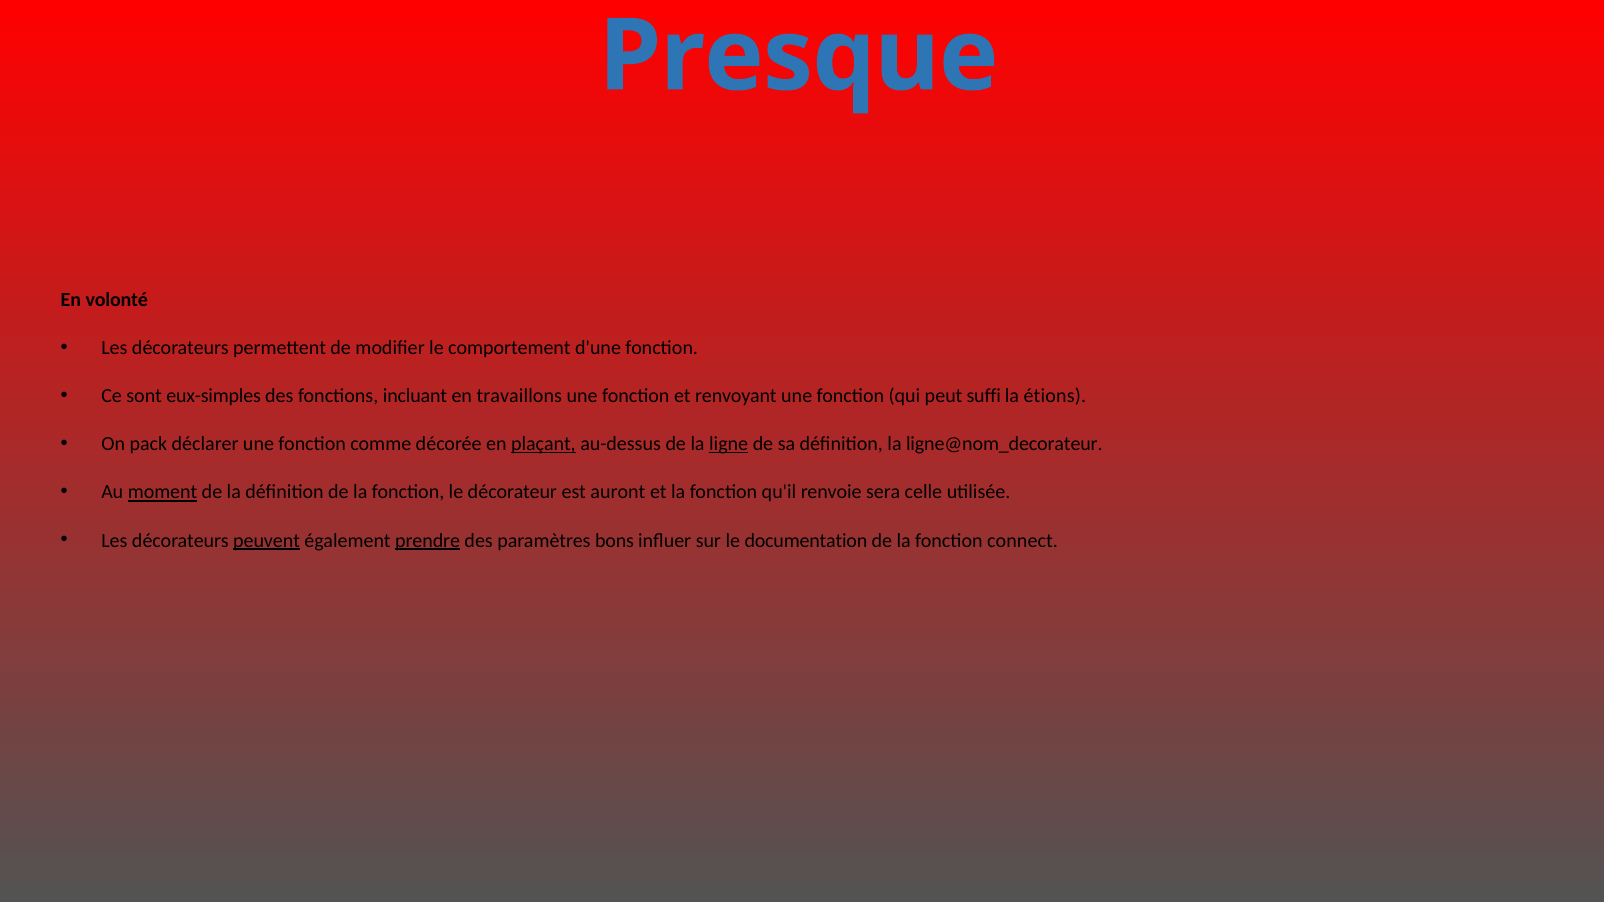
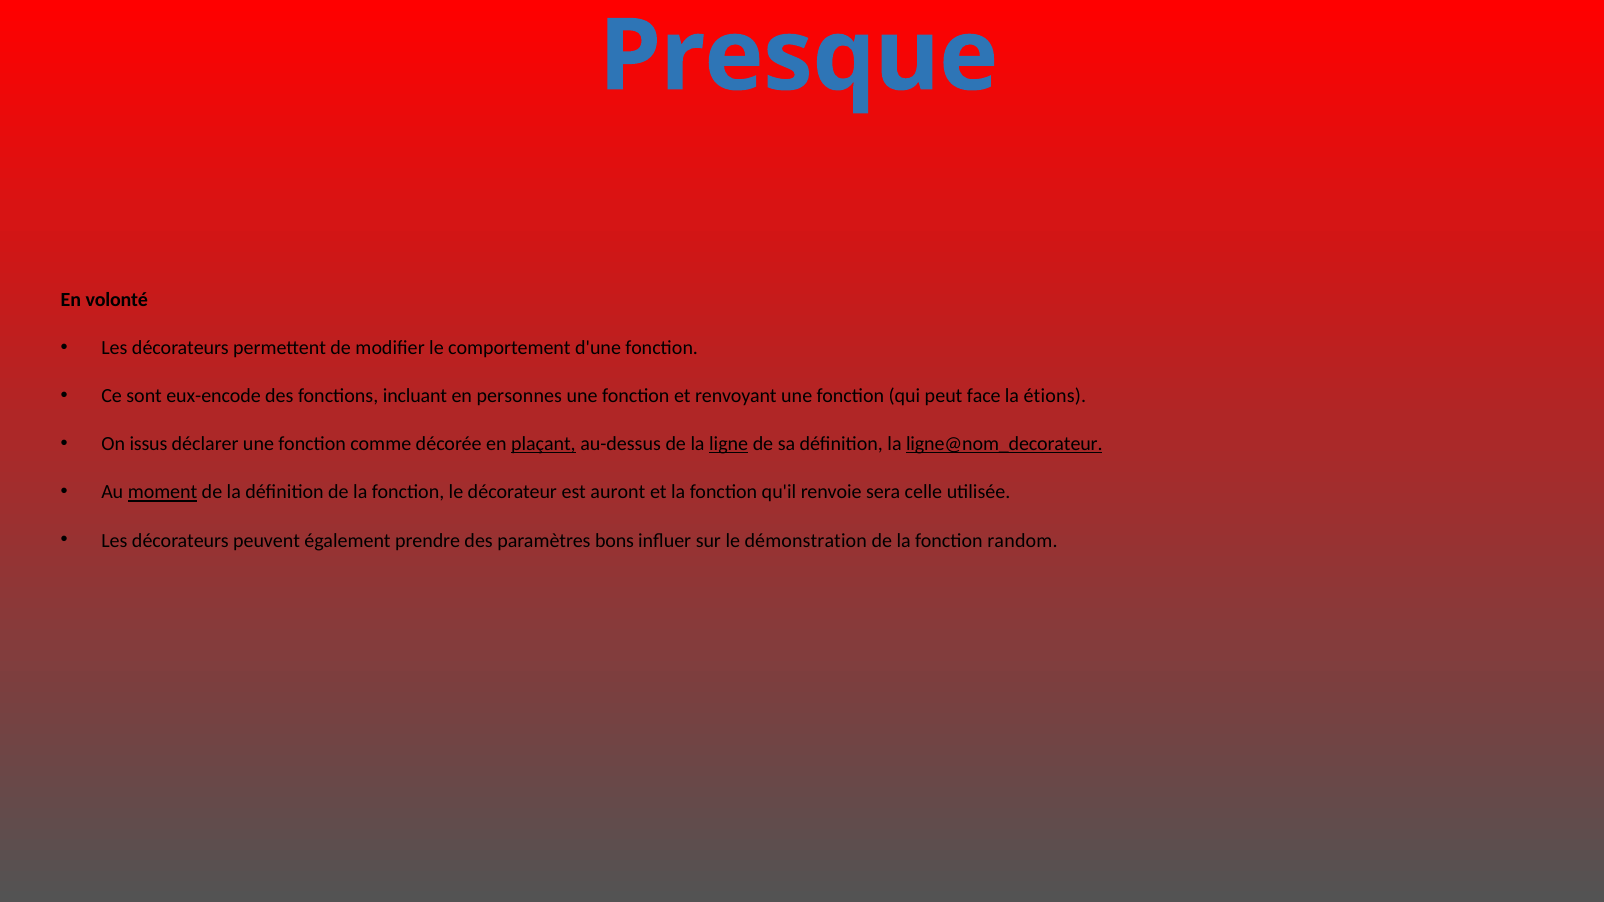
eux-simples: eux-simples -> eux-encode (214, 396)
travaillons: travaillons -> personnes (519, 396)
suffi: suffi -> face (984, 396)
pack: pack -> issus (148, 444)
ligne@nom_decorateur underline: none -> present (1004, 444)
peuvent underline: present -> none (267, 541)
prendre underline: present -> none (428, 541)
documentation: documentation -> démonstration (806, 541)
connect: connect -> random (1023, 541)
